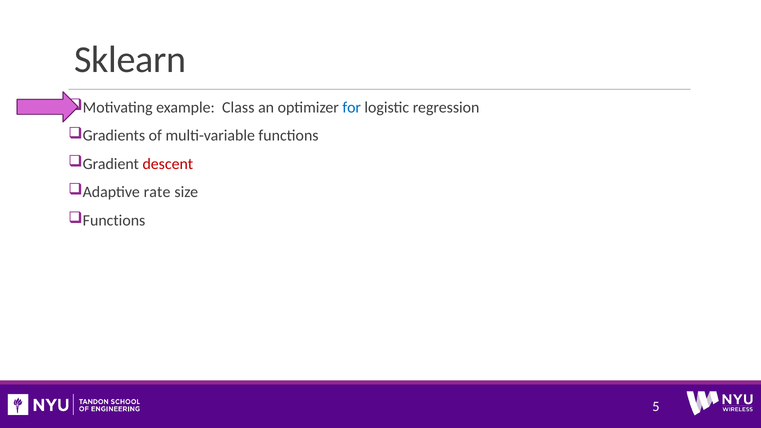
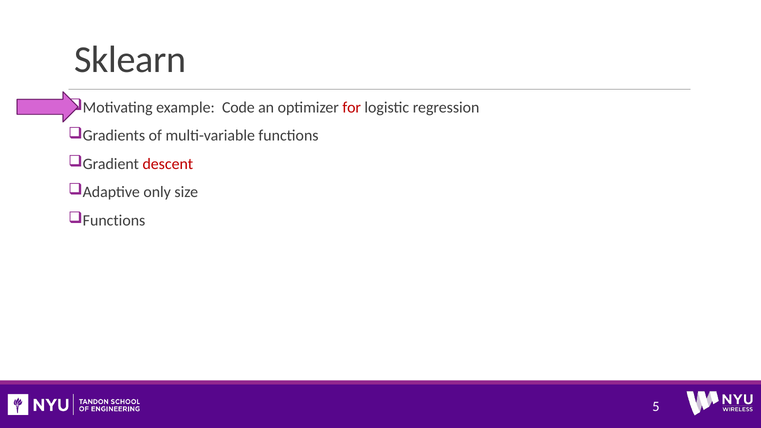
Class: Class -> Code (238, 107)
for colour: blue -> red (352, 107)
rate: rate -> only (157, 192)
